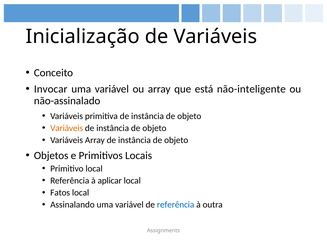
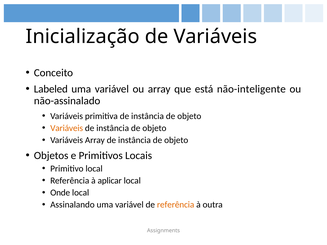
Invocar: Invocar -> Labeled (51, 89)
Fatos: Fatos -> Onde (60, 193)
referência colour: blue -> orange (176, 205)
